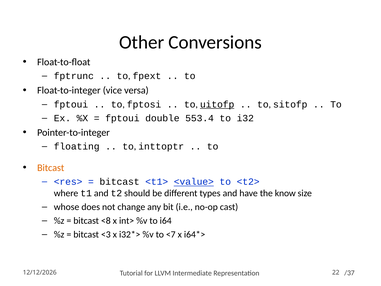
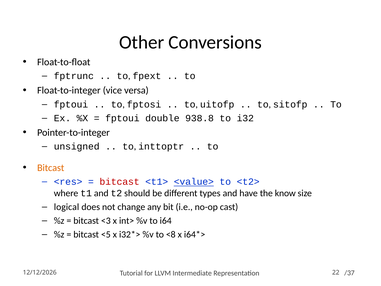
uitofp underline: present -> none (217, 104)
553.4: 553.4 -> 938.8 (200, 118)
floating: floating -> unsigned (77, 146)
bitcast colour: black -> red (120, 182)
whose: whose -> logical (67, 207)
<8: <8 -> <3 (106, 221)
<3: <3 -> <5 (106, 234)
<7: <7 -> <8 (171, 234)
